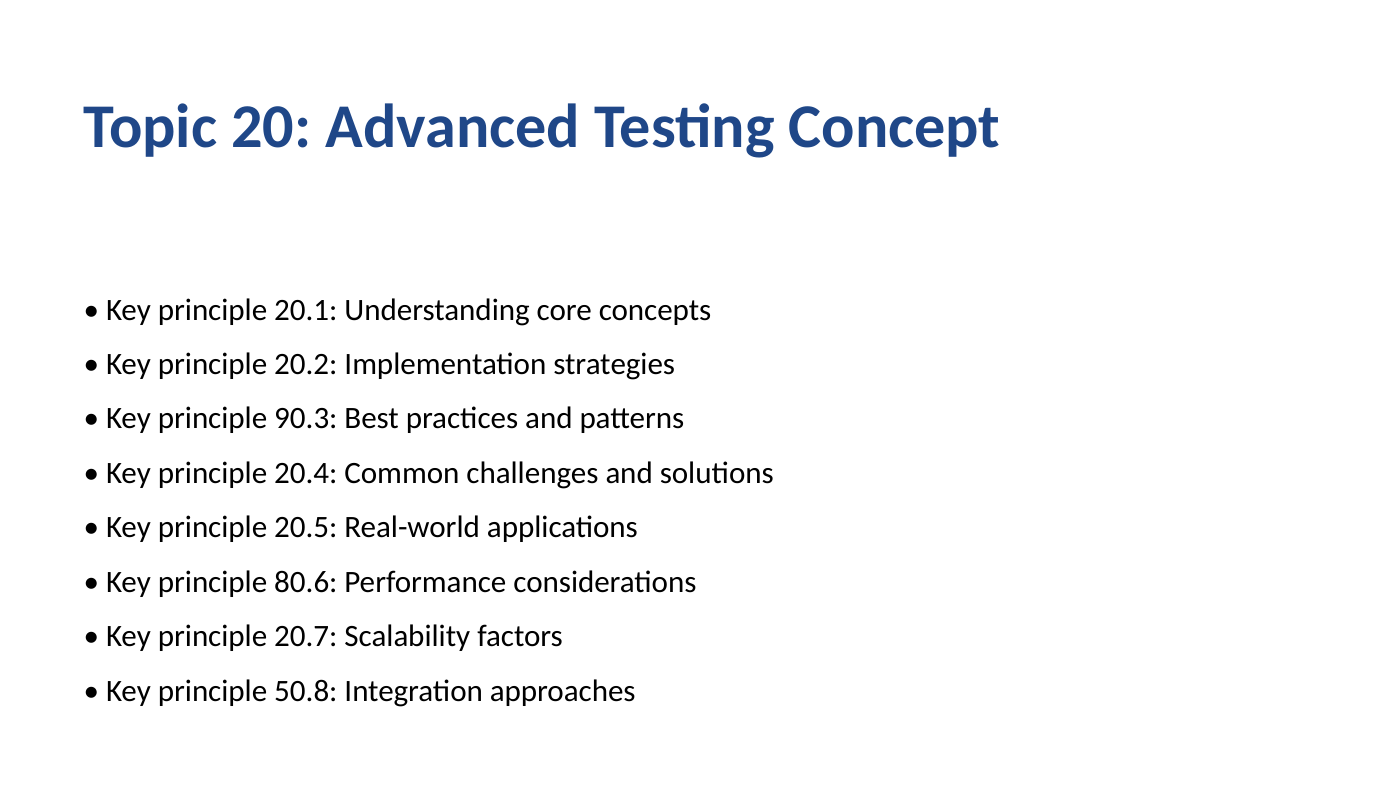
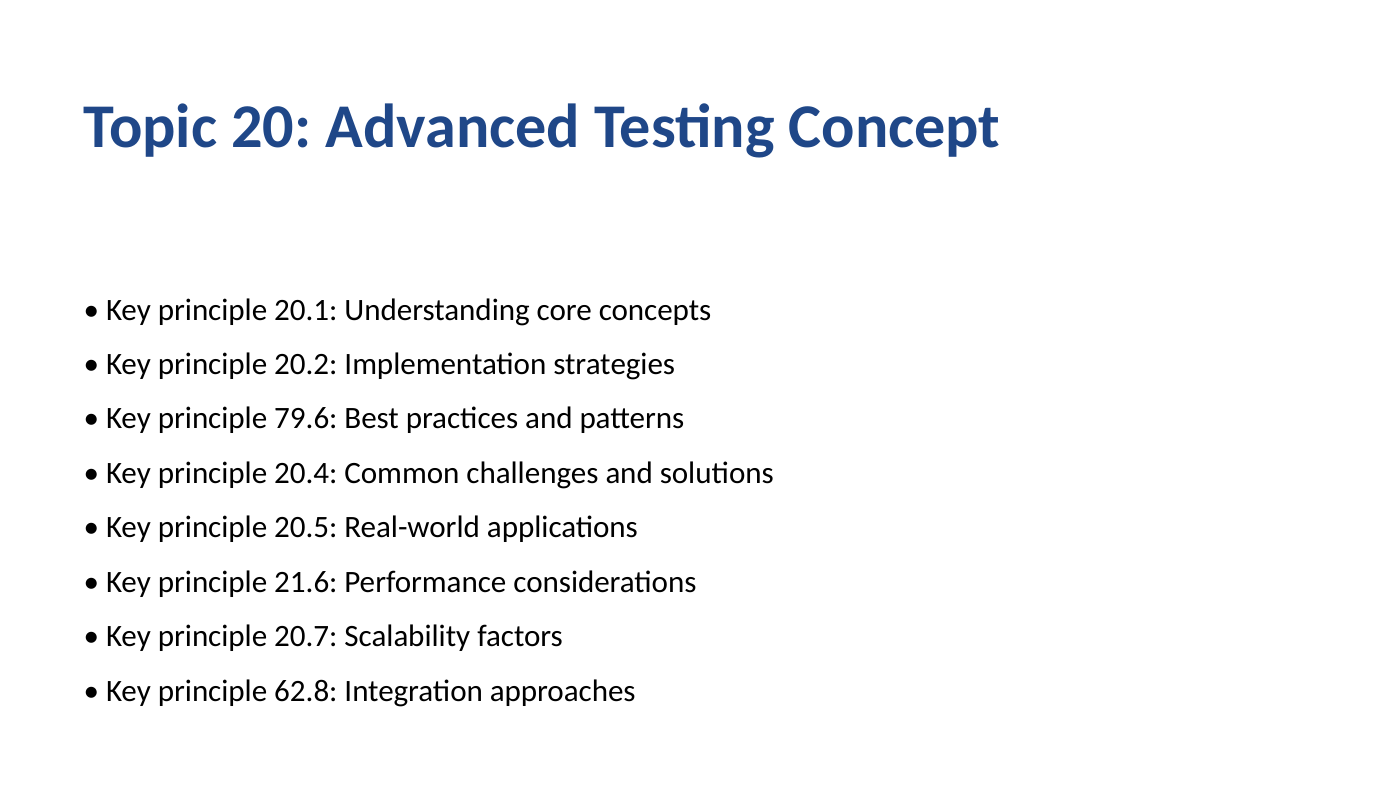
90.3: 90.3 -> 79.6 (306, 419)
80.6: 80.6 -> 21.6 (306, 582)
50.8: 50.8 -> 62.8 (306, 691)
